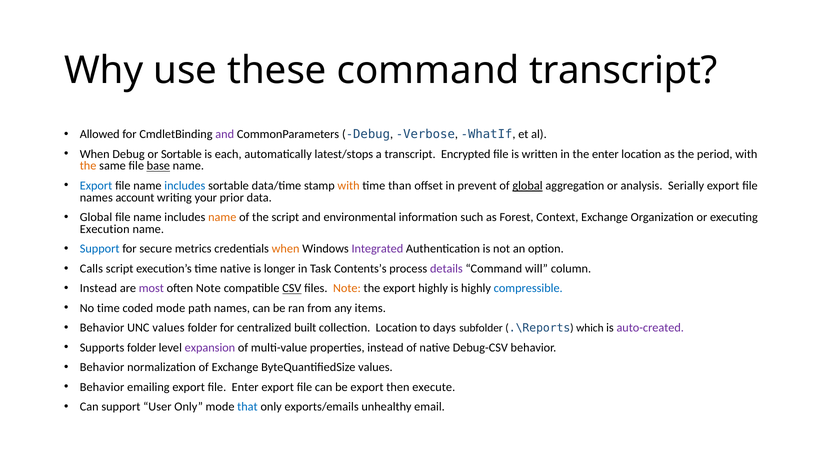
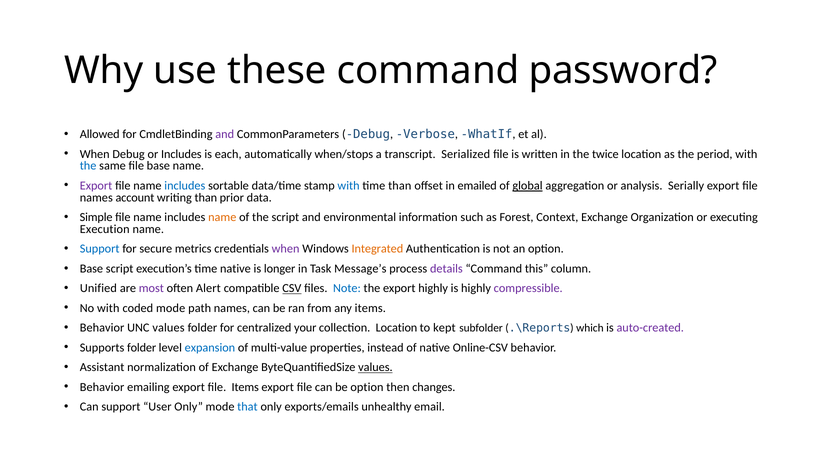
command transcript: transcript -> password (623, 71)
or Sortable: Sortable -> Includes (181, 154)
latest/stops: latest/stops -> when/stops (344, 154)
Encrypted: Encrypted -> Serialized (466, 154)
the enter: enter -> twice (605, 154)
the colour: orange -> blue (88, 166)
base underline: present -> none (158, 166)
Export colour: blue -> purple (96, 186)
with colour: orange -> blue (349, 186)
prevent: prevent -> emailed (477, 186)
writing your: your -> than (206, 198)
Global: Global -> Simple (96, 218)
when colour: orange -> purple (286, 249)
Integrated colour: purple -> orange (377, 249)
Calls: Calls -> Base (91, 269)
Contents’s: Contents’s -> Message’s (360, 269)
will: will -> this (537, 269)
Instead: Instead -> Unified (98, 289)
often Note: Note -> Alert (208, 289)
Note colour: orange -> blue (347, 289)
compressible colour: blue -> purple (528, 289)
No time: time -> with (108, 308)
built: built -> your (305, 328)
days: days -> kept (444, 328)
expansion colour: purple -> blue (210, 348)
Debug-CSV: Debug-CSV -> Online-CSV (480, 348)
Behavior: Behavior -> Assistant (102, 368)
values underline: none -> present (375, 368)
file Enter: Enter -> Items (245, 388)
be export: export -> option (367, 388)
execute: execute -> changes (434, 388)
